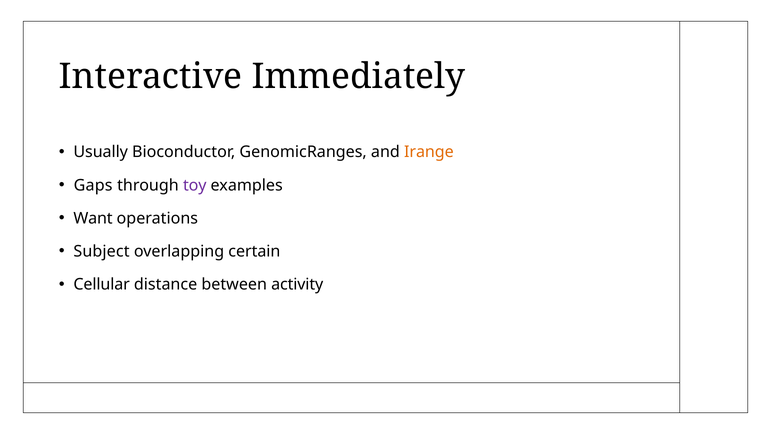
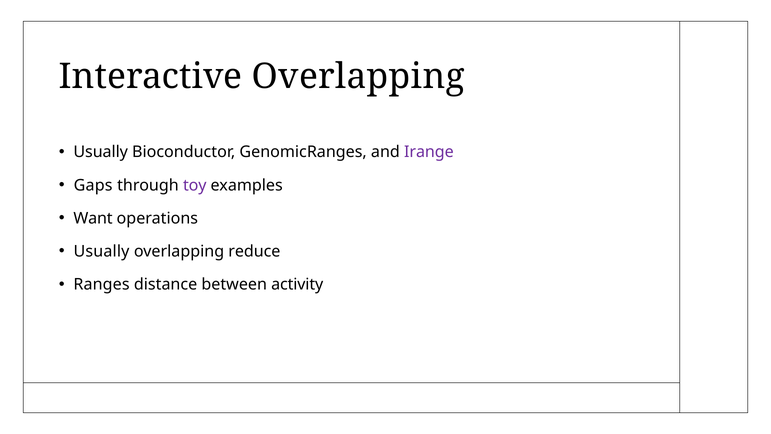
Interactive Immediately: Immediately -> Overlapping (358, 77)
Irange colour: orange -> purple (429, 152)
Subject: Subject -> Usually (101, 251)
certain: certain -> reduce (254, 251)
Cellular: Cellular -> Ranges (102, 284)
